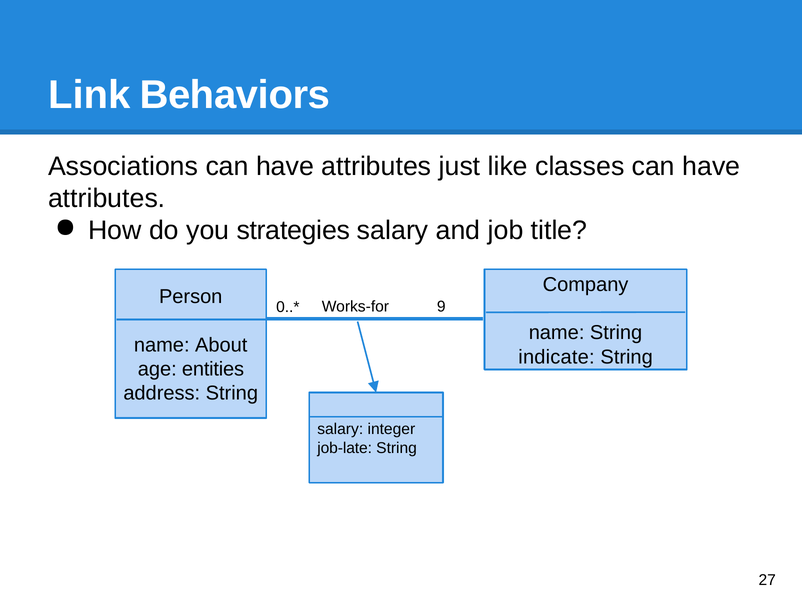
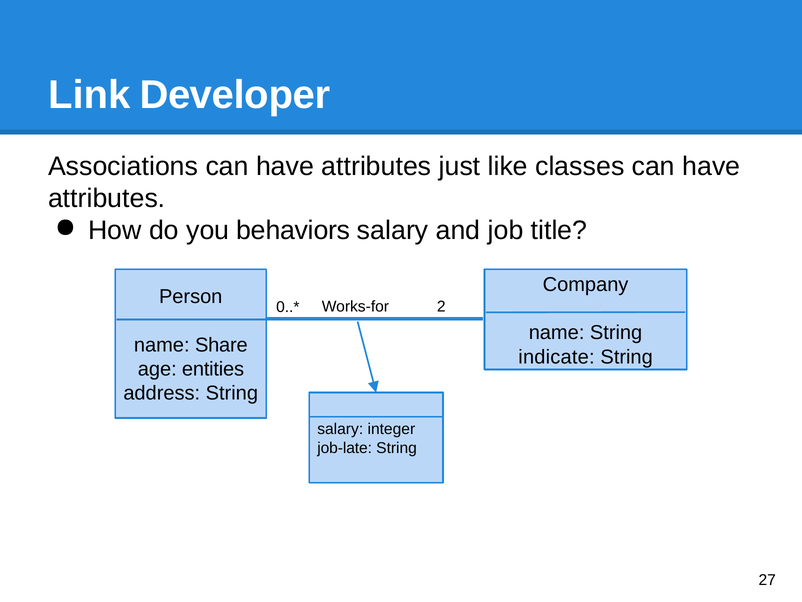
Behaviors: Behaviors -> Developer (235, 95)
strategies: strategies -> behaviors (293, 230)
9: 9 -> 2 (441, 306)
About: About -> Share (221, 345)
